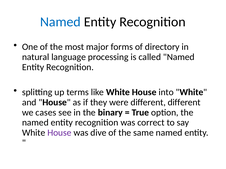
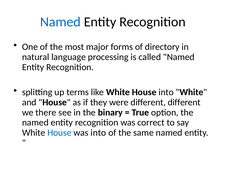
cases: cases -> there (46, 113)
House colour: purple -> blue (59, 133)
was dive: dive -> into (98, 133)
